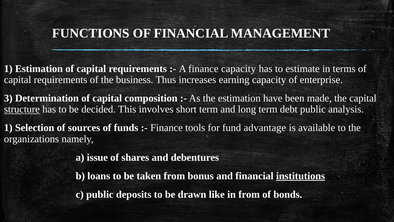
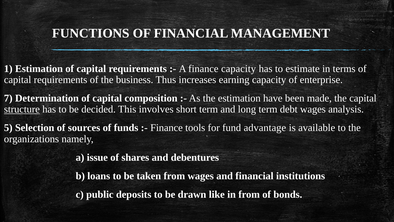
3: 3 -> 7 (8, 98)
debt public: public -> wages (313, 109)
1: 1 -> 5 (8, 128)
from bonus: bonus -> wages (201, 176)
institutions underline: present -> none (301, 176)
